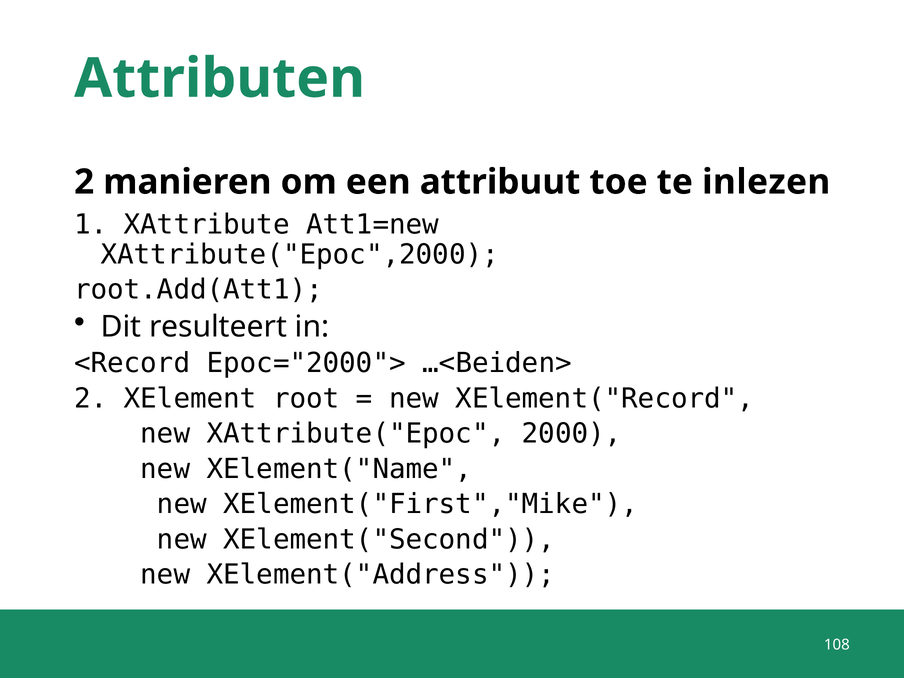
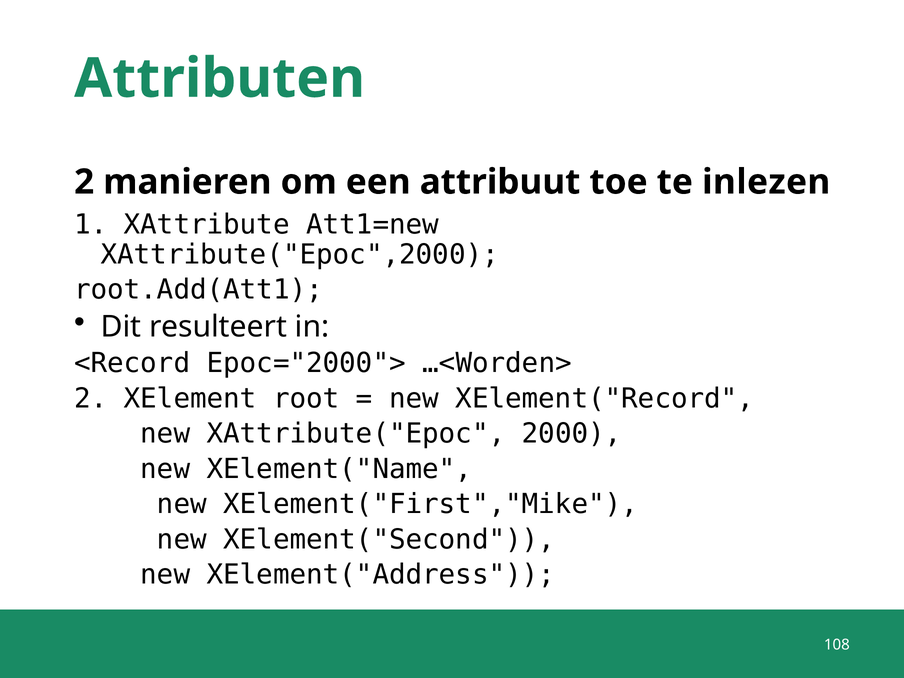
…<Beiden>: …<Beiden> -> …<Worden> (497, 363)
